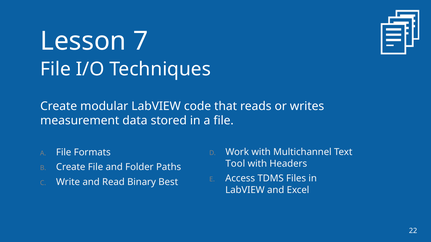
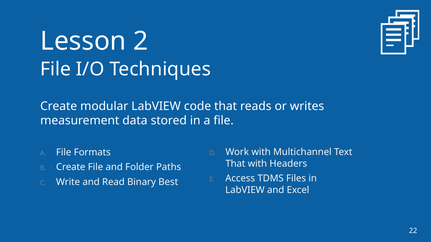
7: 7 -> 2 (141, 41)
Tool: Tool -> That (235, 164)
